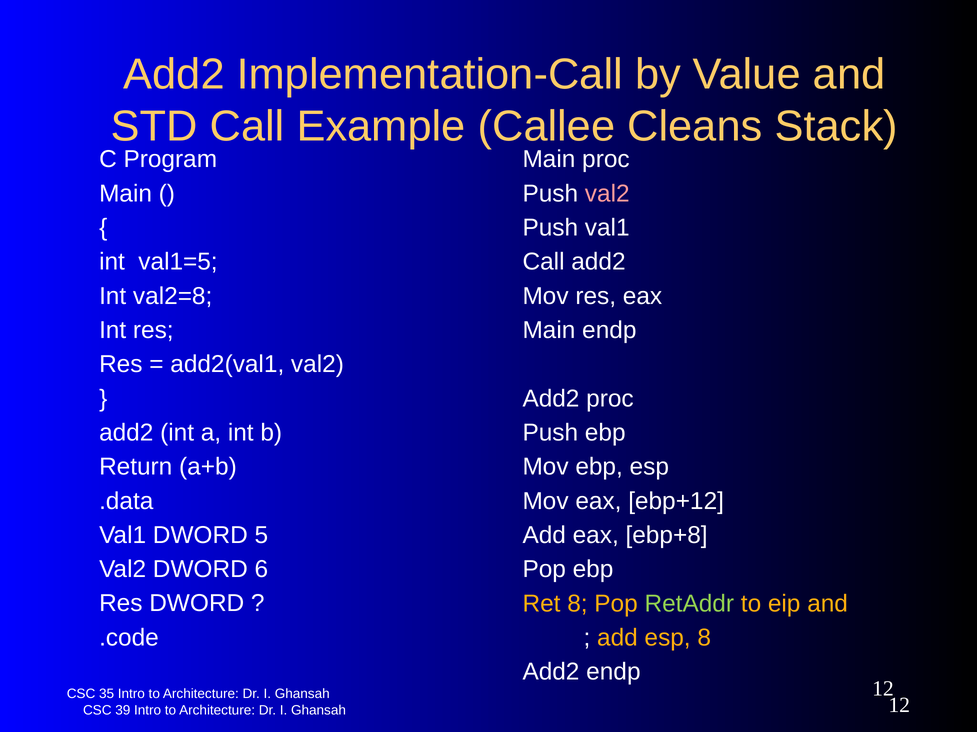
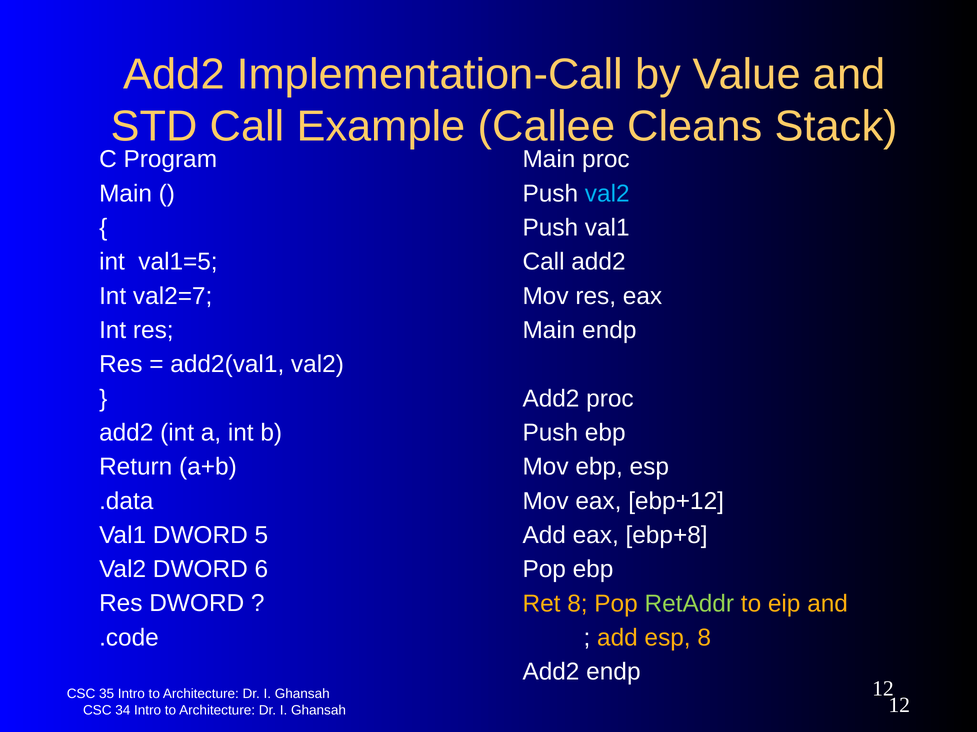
val2 colour: pink -> light blue (607, 194)
val2=8: val2=8 -> val2=7 (173, 296)
39: 39 -> 34 (123, 711)
